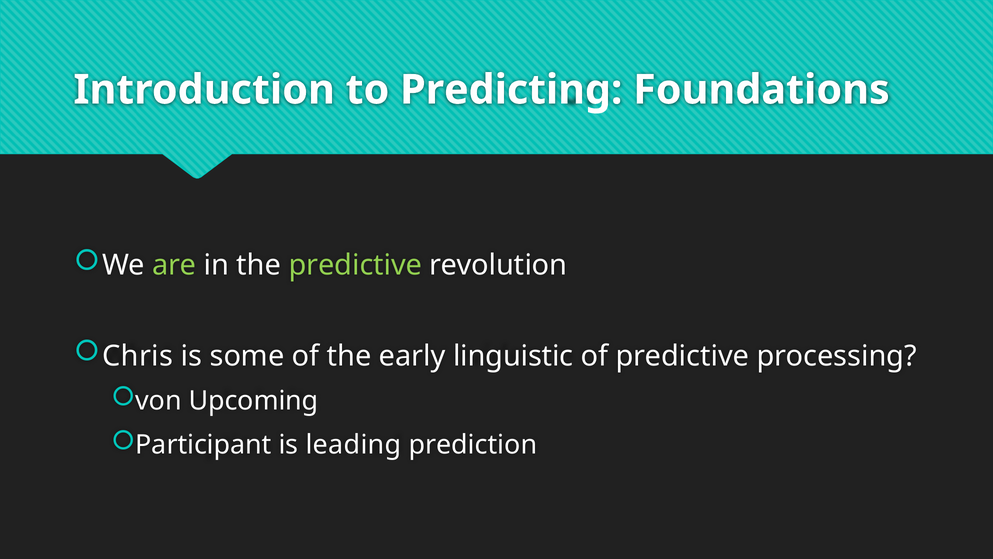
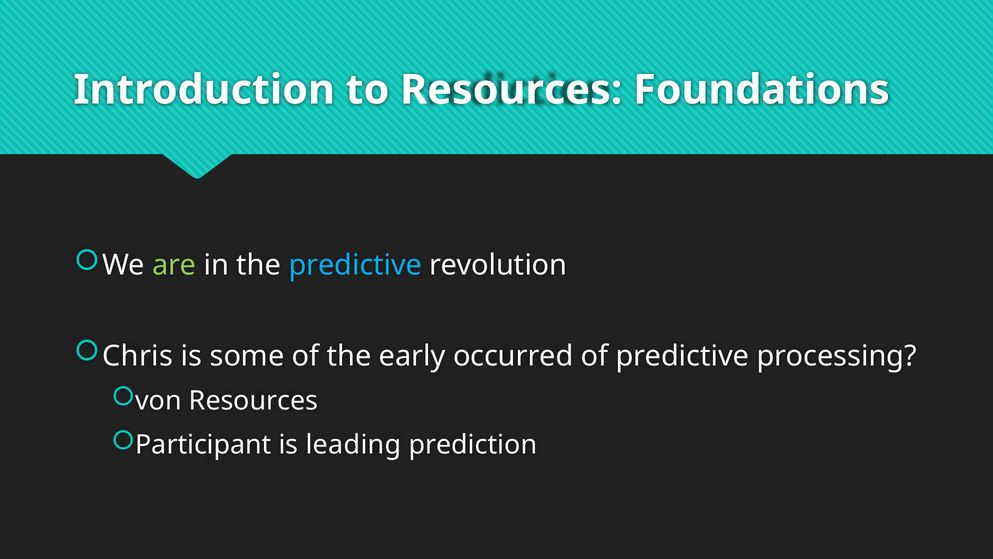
to Predicting: Predicting -> Resources (511, 90)
predictive colour: light green -> light blue (355, 265)
linguistic: linguistic -> occurred (513, 356)
von Upcoming: Upcoming -> Resources (254, 401)
